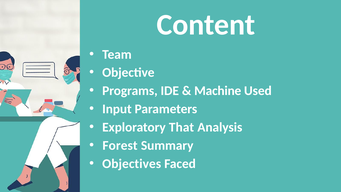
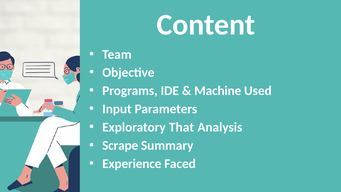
Forest: Forest -> Scrape (120, 145)
Objectives: Objectives -> Experience (132, 163)
